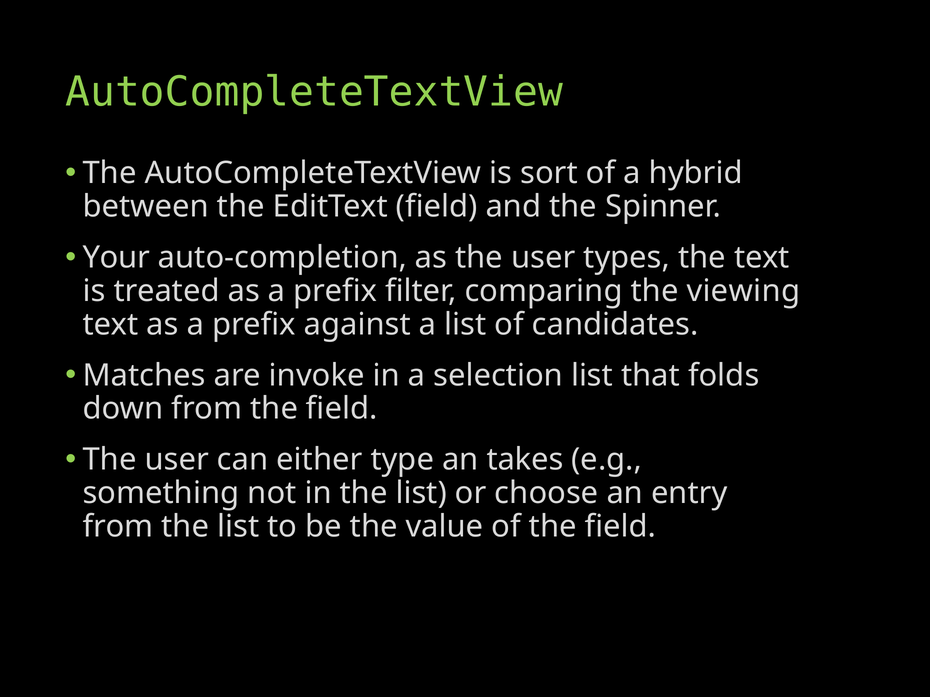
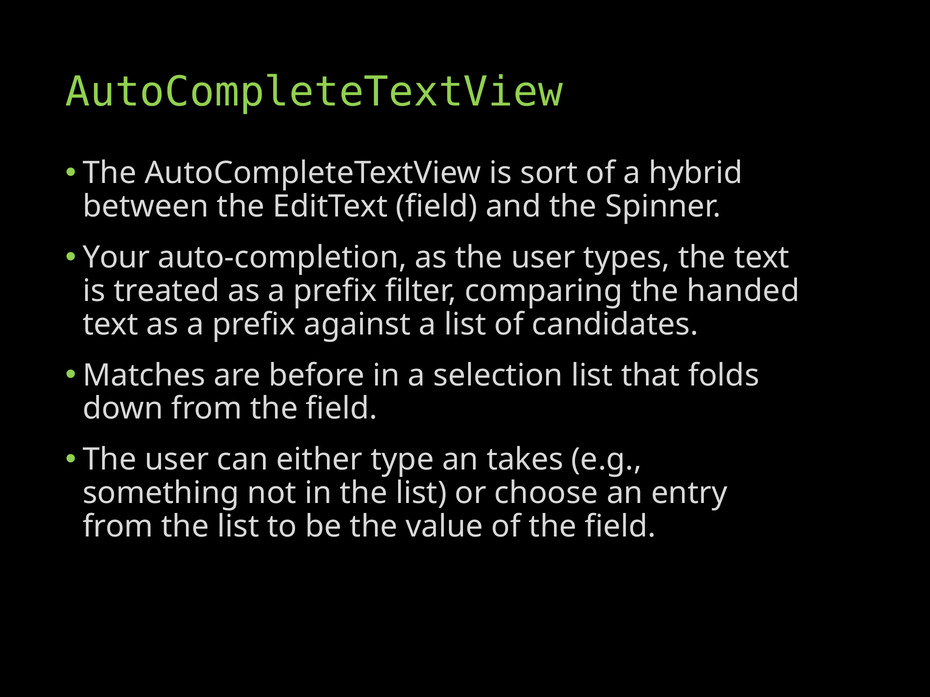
viewing: viewing -> handed (743, 291)
invoke: invoke -> before (317, 376)
